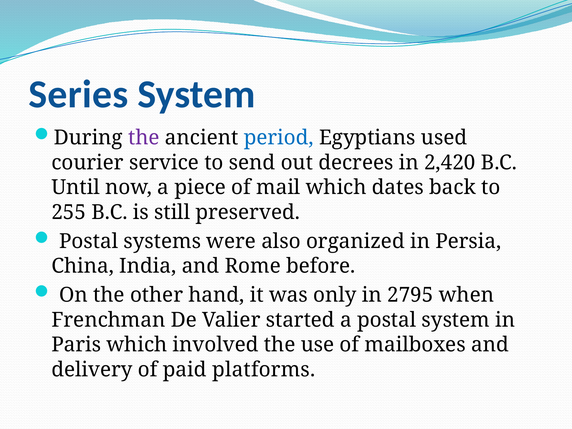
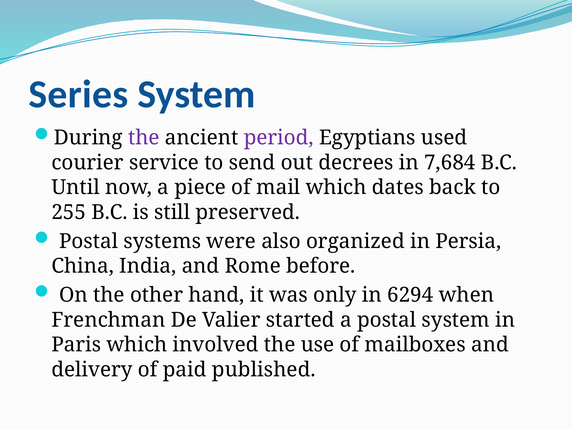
period colour: blue -> purple (279, 138)
2,420: 2,420 -> 7,684 (450, 163)
2795: 2795 -> 6294 (410, 295)
platforms: platforms -> published (264, 370)
